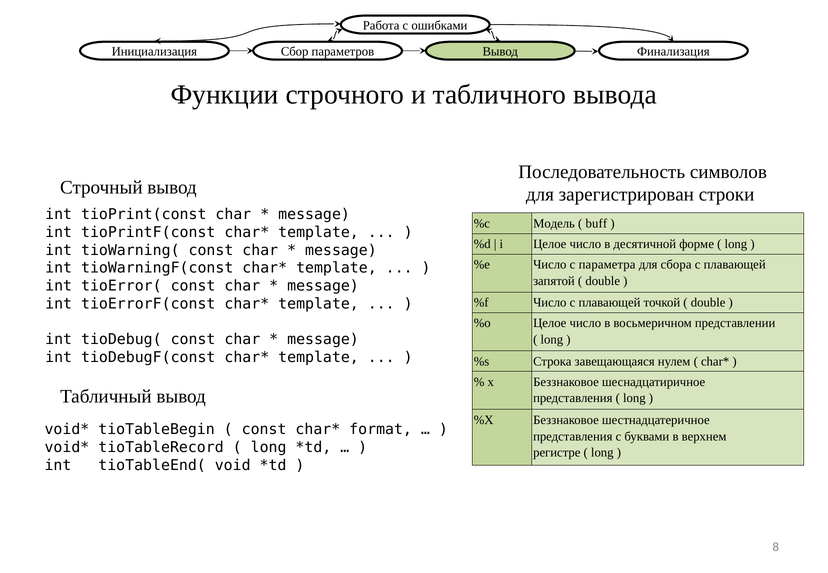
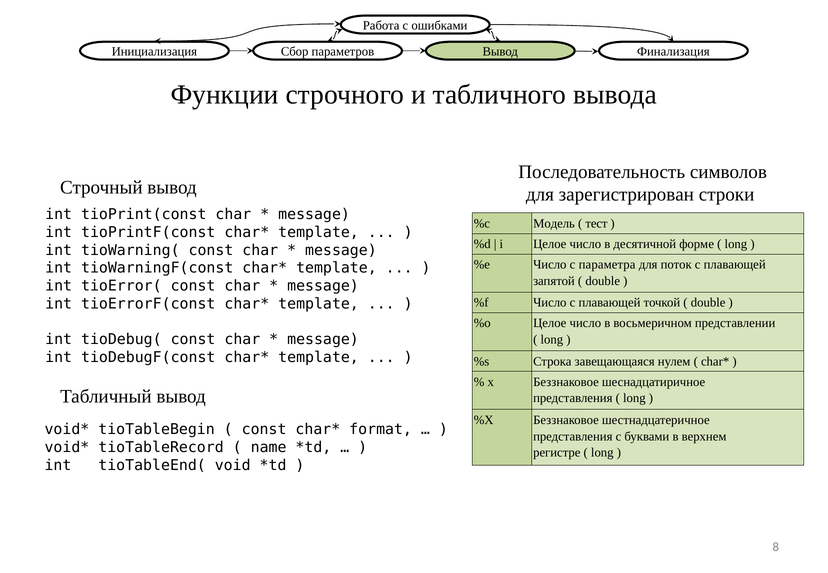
buff: buff -> тест (596, 224)
сбора: сбора -> поток (676, 265)
long: long -> name (269, 448)
